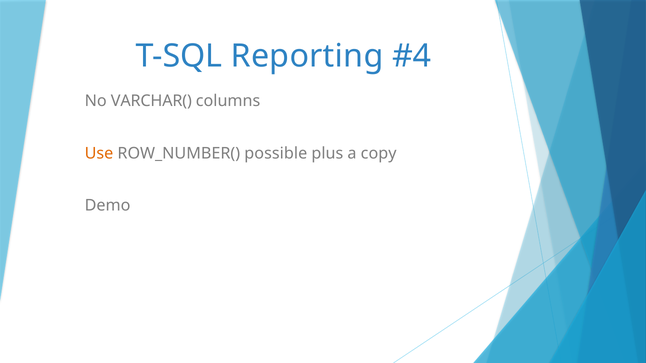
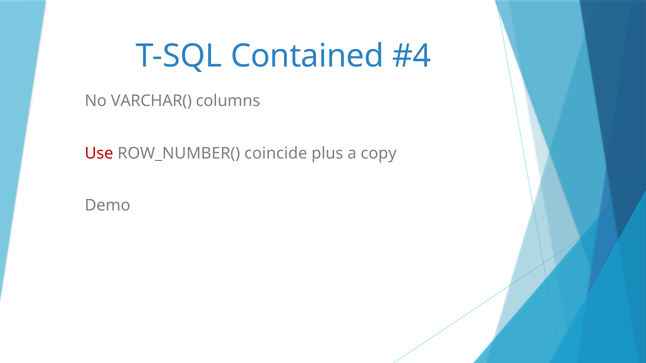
Reporting: Reporting -> Contained (307, 56)
Use colour: orange -> red (99, 153)
possible: possible -> coincide (276, 153)
